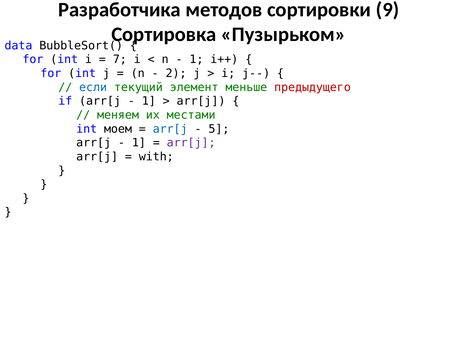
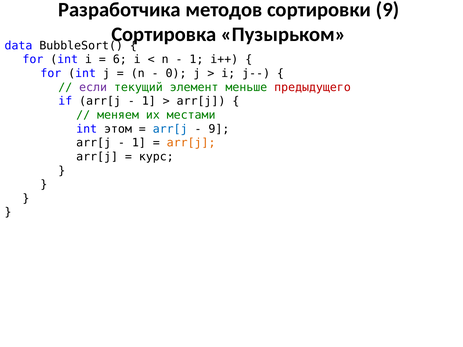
7: 7 -> 6 (120, 60)
2: 2 -> 0 (176, 73)
если colour: blue -> purple (93, 87)
моем: моем -> этом (118, 129)
5: 5 -> 9 (219, 129)
arr[j colour: purple -> orange (191, 143)
with: with -> курс (156, 157)
